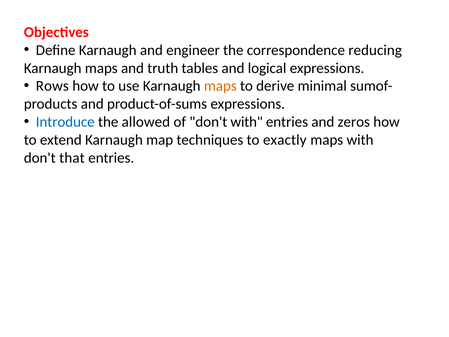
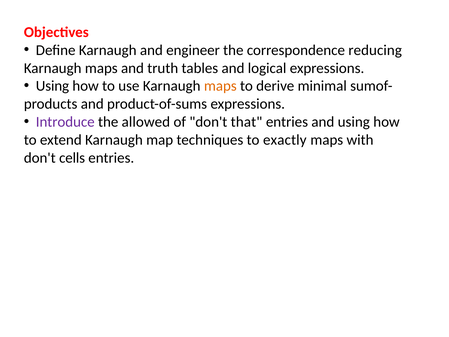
Rows: Rows -> Using (52, 86)
Introduce colour: blue -> purple (65, 122)
don't with: with -> that (247, 122)
and zeros: zeros -> using (354, 122)
that: that -> cells (72, 158)
